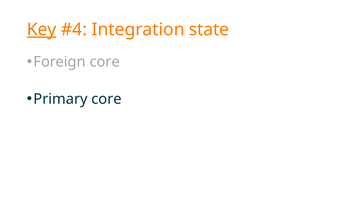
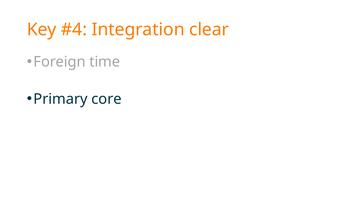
Key underline: present -> none (42, 30)
state: state -> clear (209, 30)
Foreign core: core -> time (105, 62)
